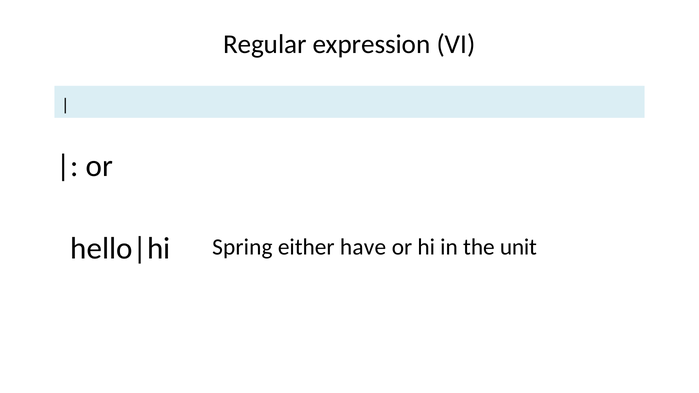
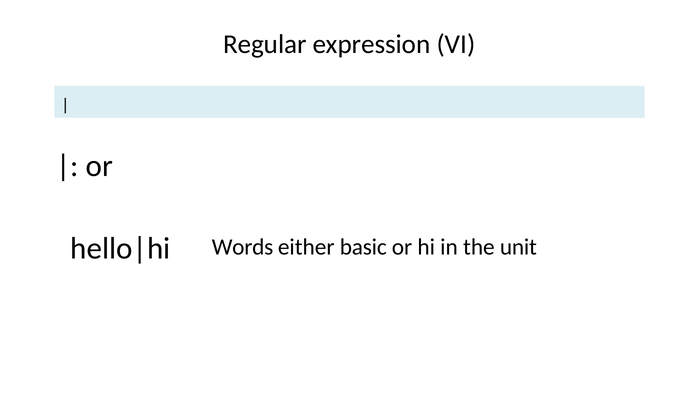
Spring: Spring -> Words (243, 247)
have: have -> basic (363, 247)
